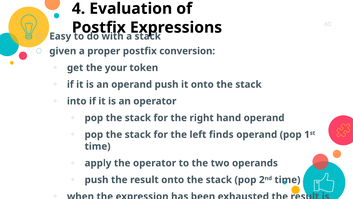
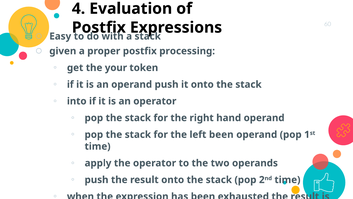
conversion: conversion -> processing (187, 51)
left finds: finds -> been (221, 134)
